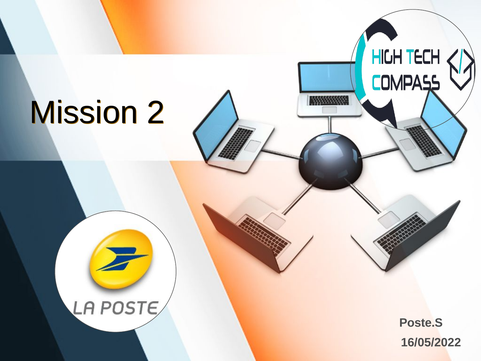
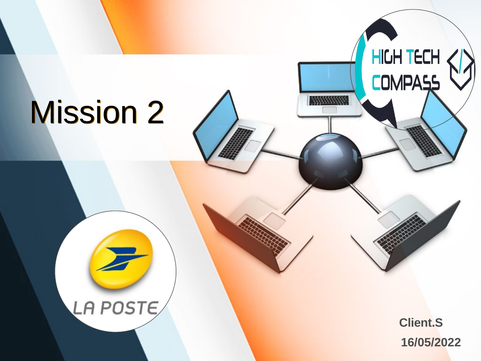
Poste.S: Poste.S -> Client.S (421, 323)
